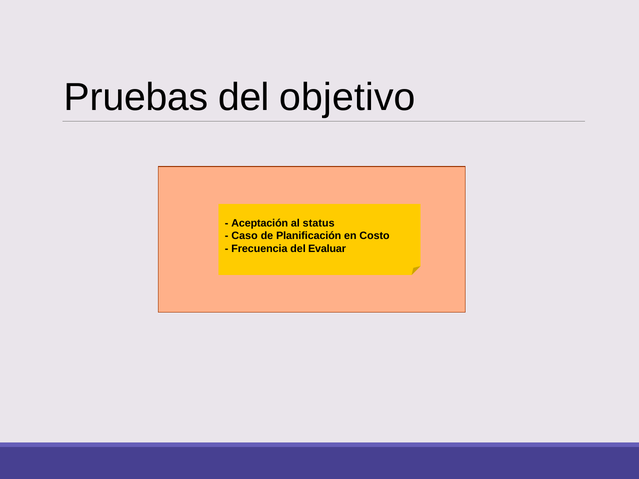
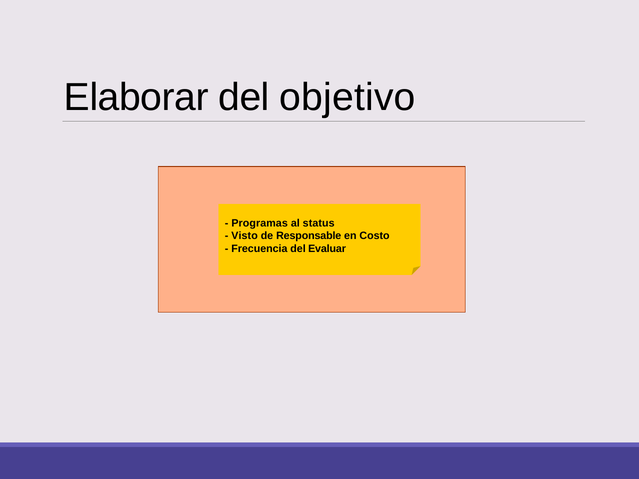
Pruebas: Pruebas -> Elaborar (136, 97)
Aceptación: Aceptación -> Programas (260, 223)
Caso: Caso -> Visto (245, 236)
Planificación: Planificación -> Responsable (309, 236)
